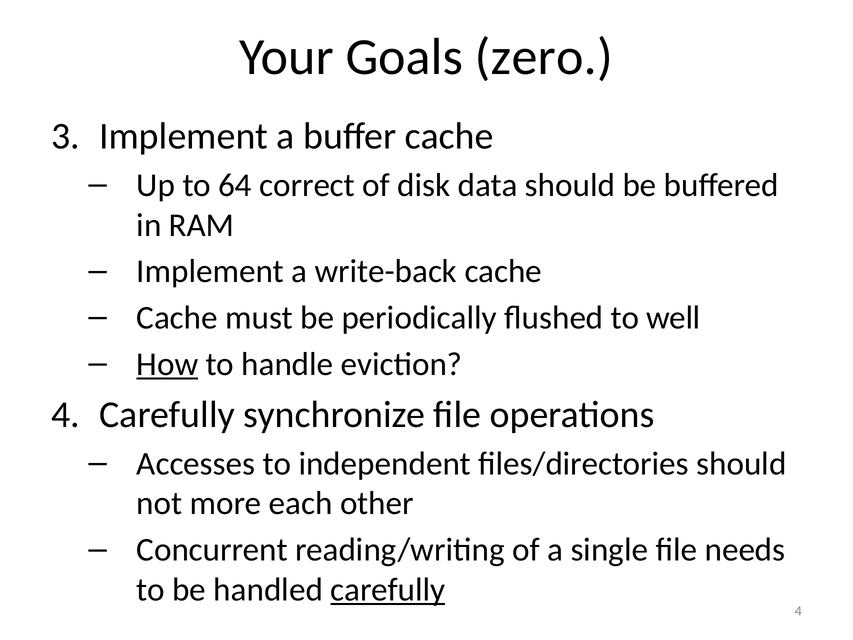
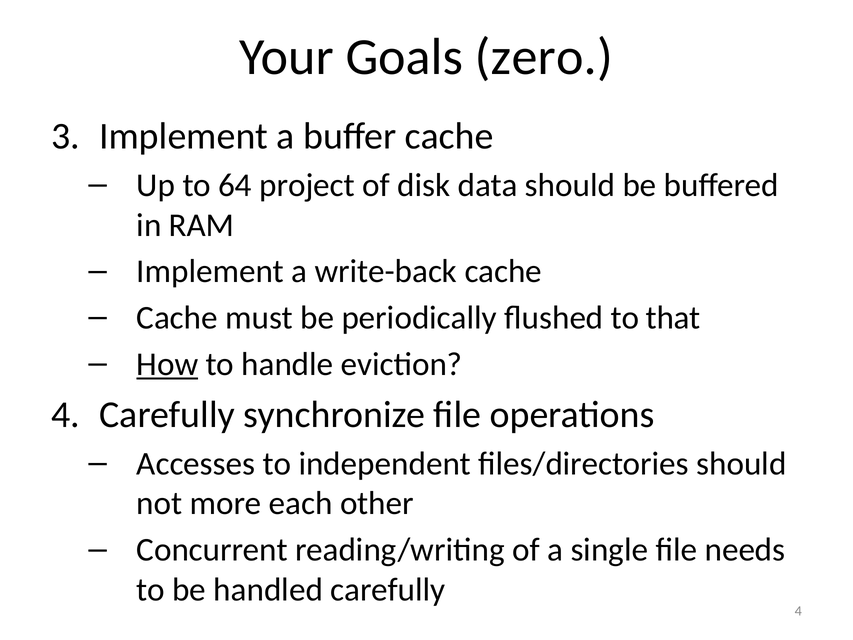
correct: correct -> project (307, 185)
well: well -> that (673, 318)
carefully underline: present -> none (388, 589)
